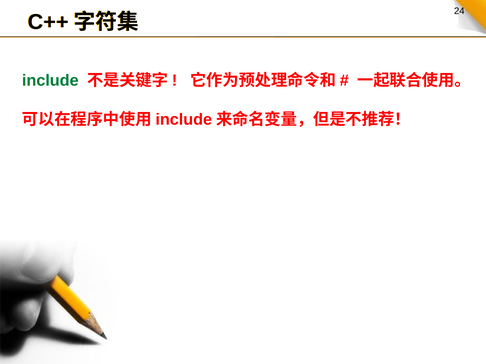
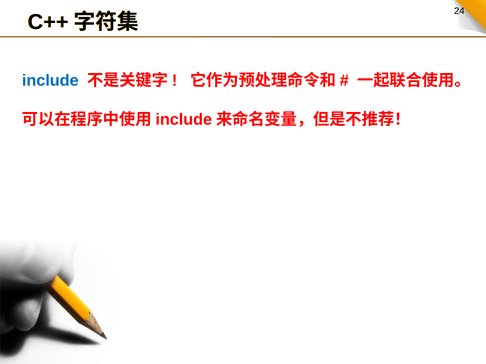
include colour: green -> blue (50, 81)
